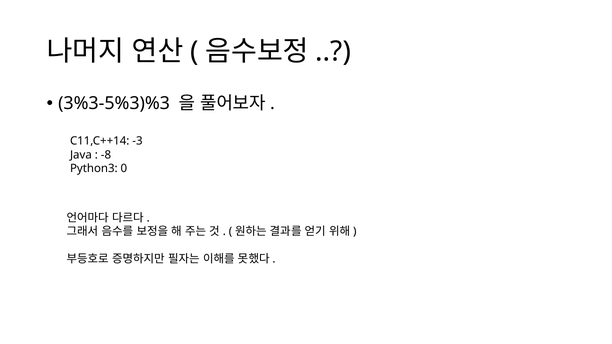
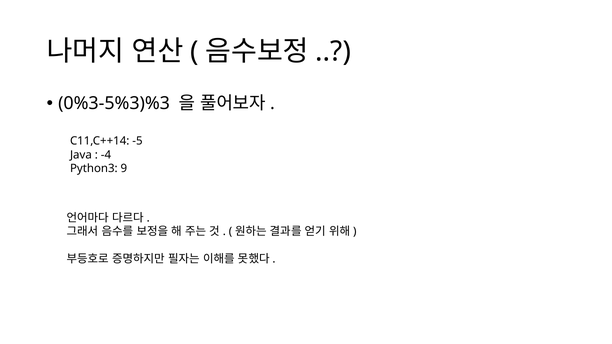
3%3-5%3)%3: 3%3-5%3)%3 -> 0%3-5%3)%3 (114, 103)
-3: -3 -> -5 (137, 141)
-8: -8 -> -4 (106, 155)
0: 0 -> 9 (124, 169)
